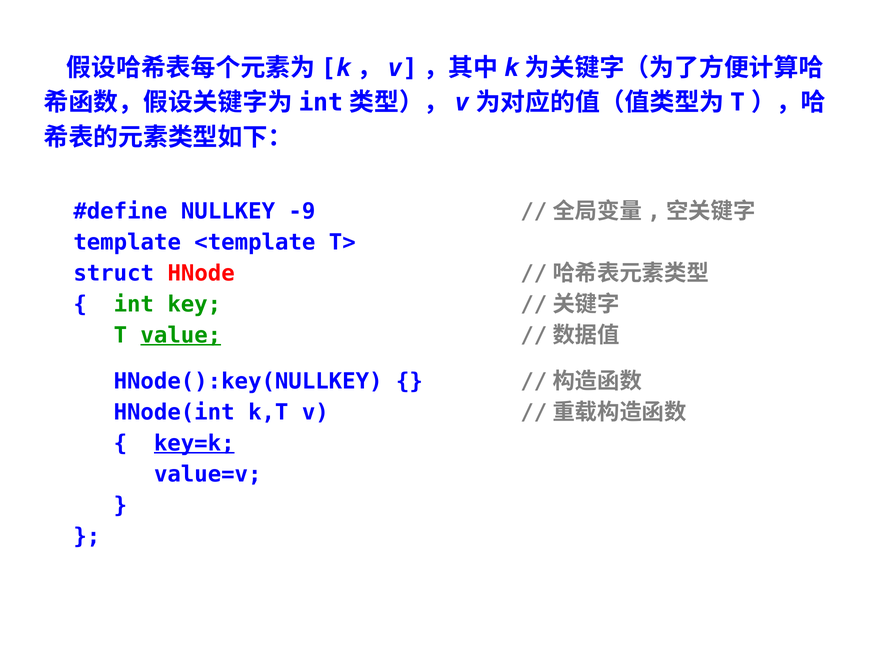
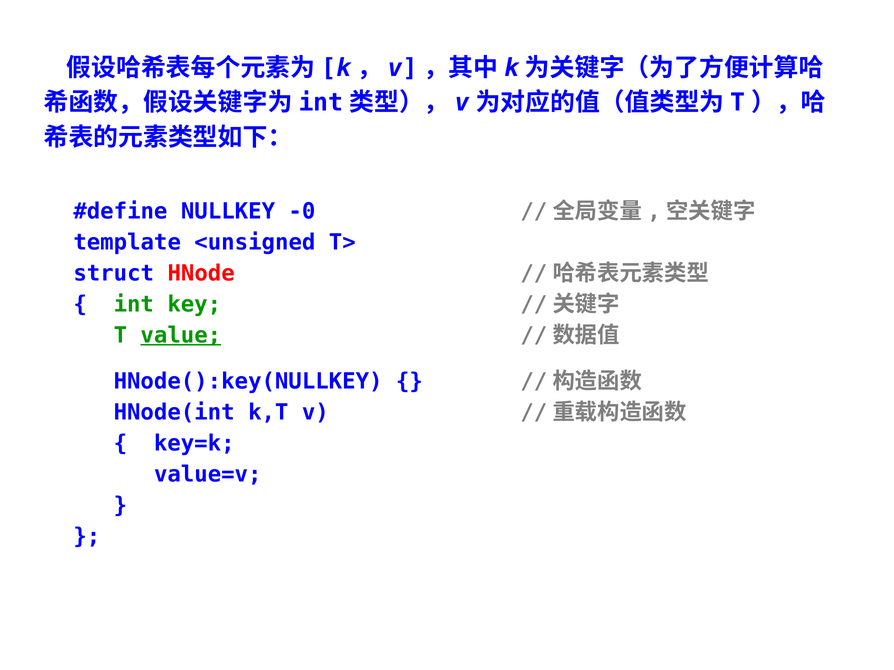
-9: -9 -> -0 (302, 211)
<template: <template -> <unsigned (255, 242)
key=k underline: present -> none (194, 444)
